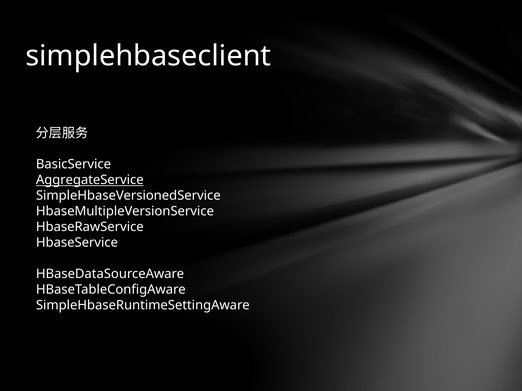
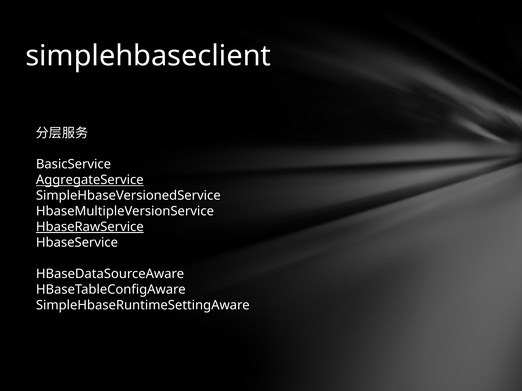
HbaseRawService underline: none -> present (90, 227)
